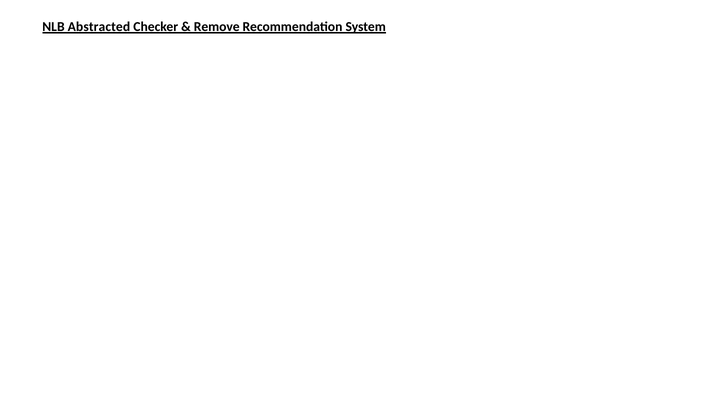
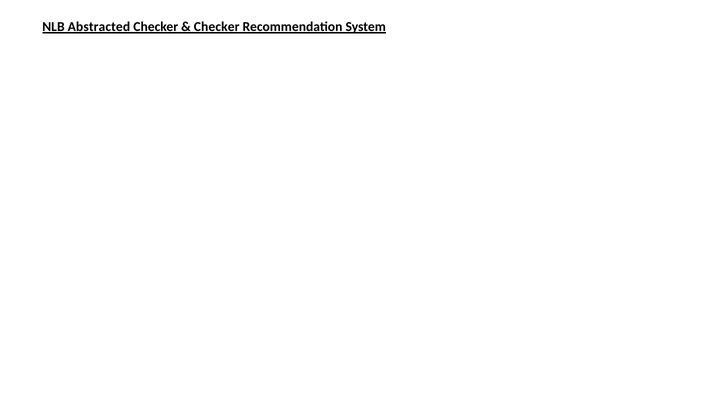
Remove: Remove -> Checker (217, 27)
